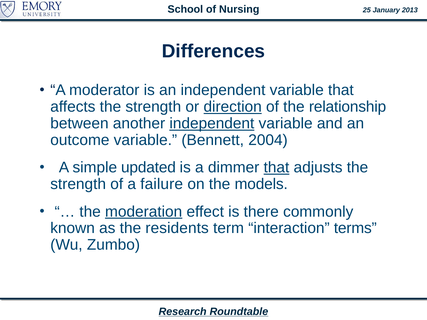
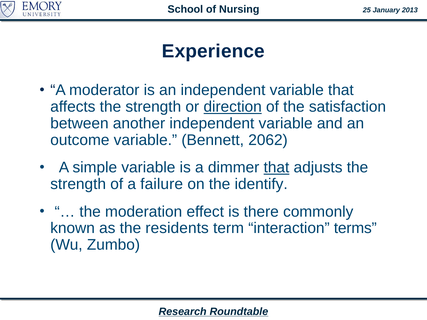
Differences: Differences -> Experience (213, 51)
relationship: relationship -> satisfaction (347, 107)
independent underline: present -> none (212, 124)
2004: 2004 -> 2062 (268, 140)
simple updated: updated -> variable (148, 168)
models: models -> identify (261, 184)
moderation underline: present -> none (144, 212)
